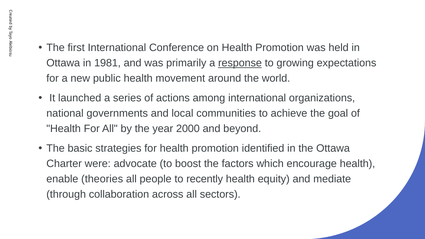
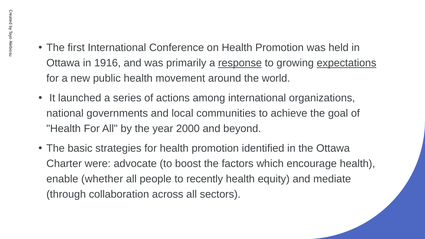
1981: 1981 -> 1916 (107, 63)
expectations underline: none -> present (347, 63)
theories: theories -> whether (102, 179)
